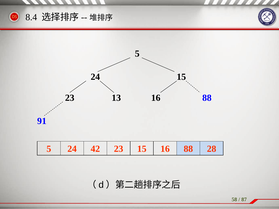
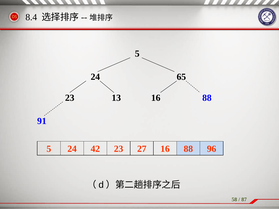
24 15: 15 -> 65 (181, 77)
23 15: 15 -> 27 (142, 149)
28: 28 -> 96 (212, 149)
